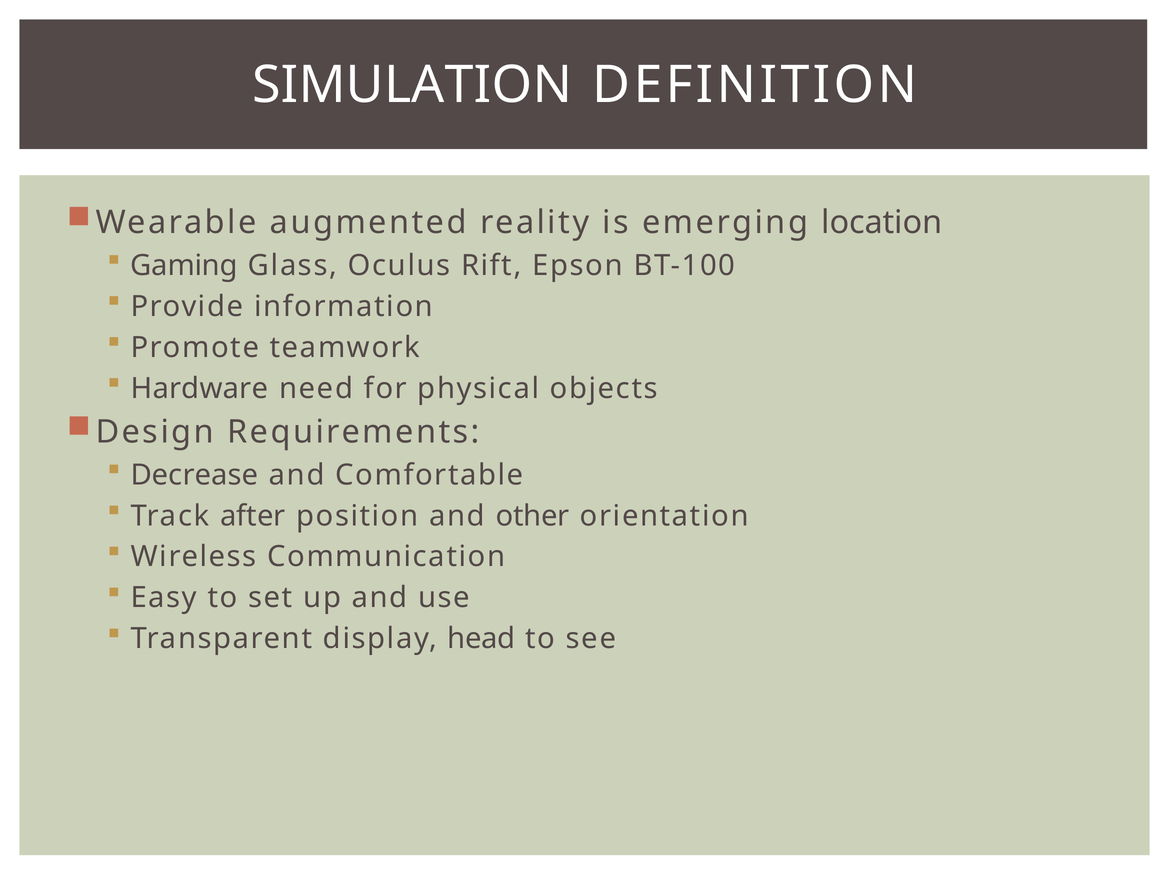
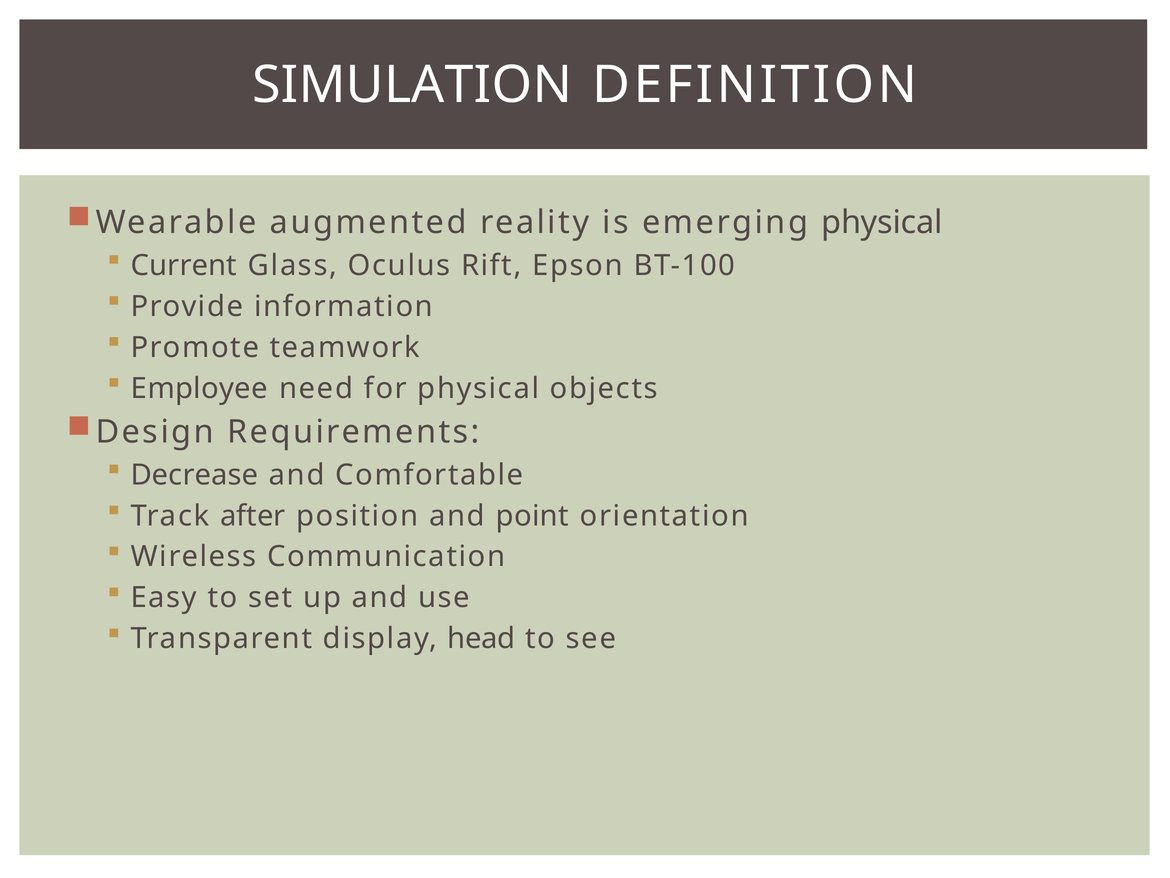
emerging location: location -> physical (882, 223)
Gaming: Gaming -> Current (184, 265)
Hardware: Hardware -> Employee (199, 388)
other: other -> point (532, 516)
